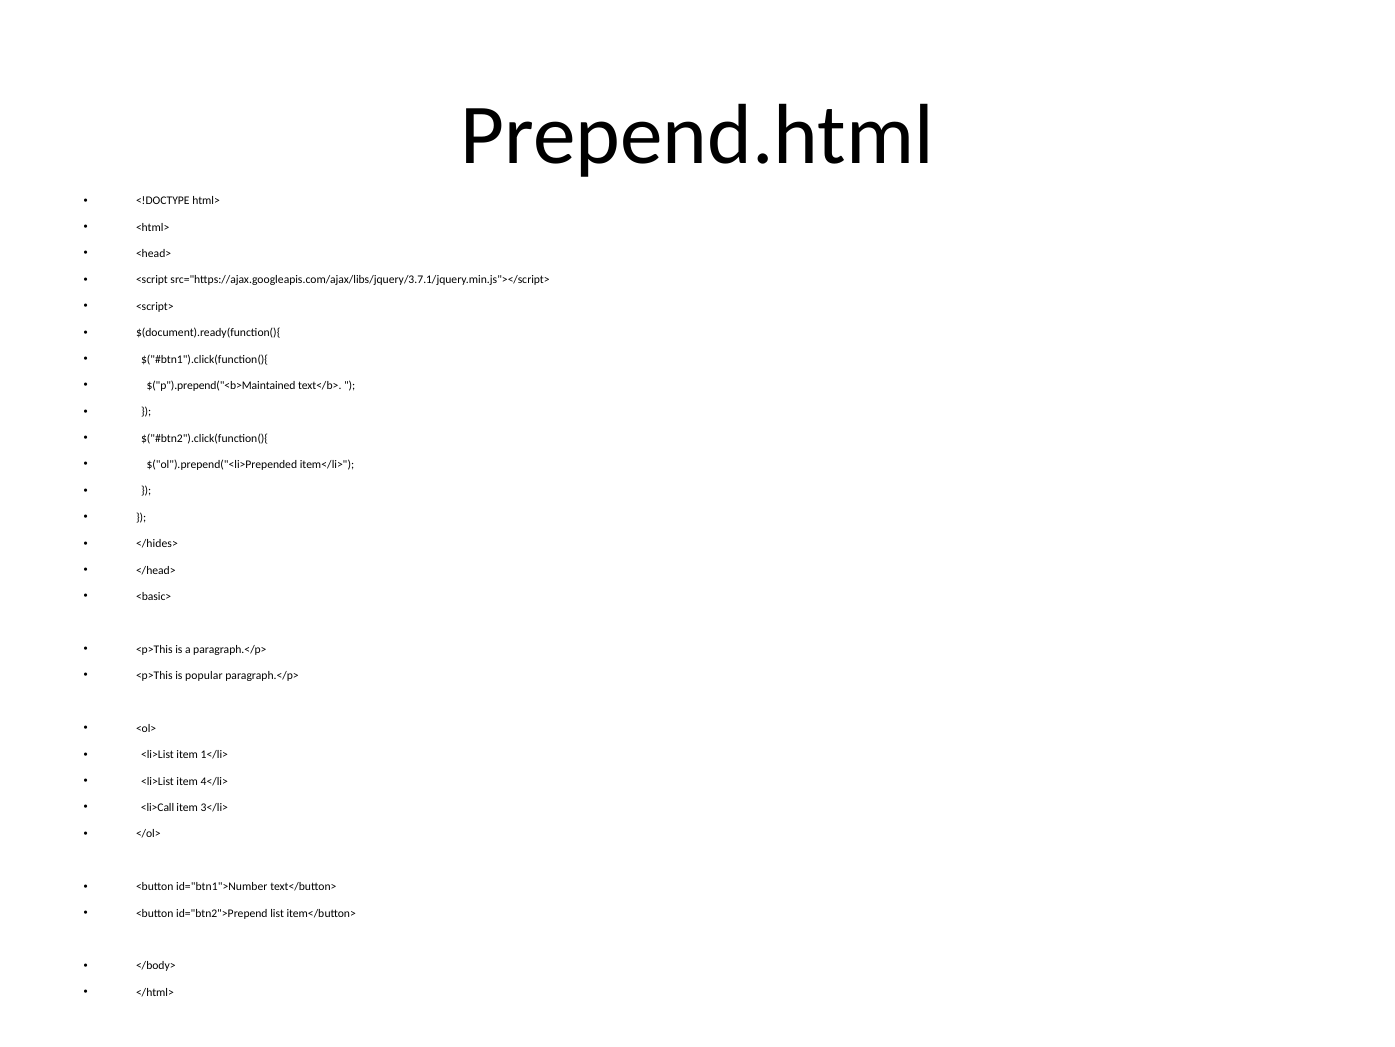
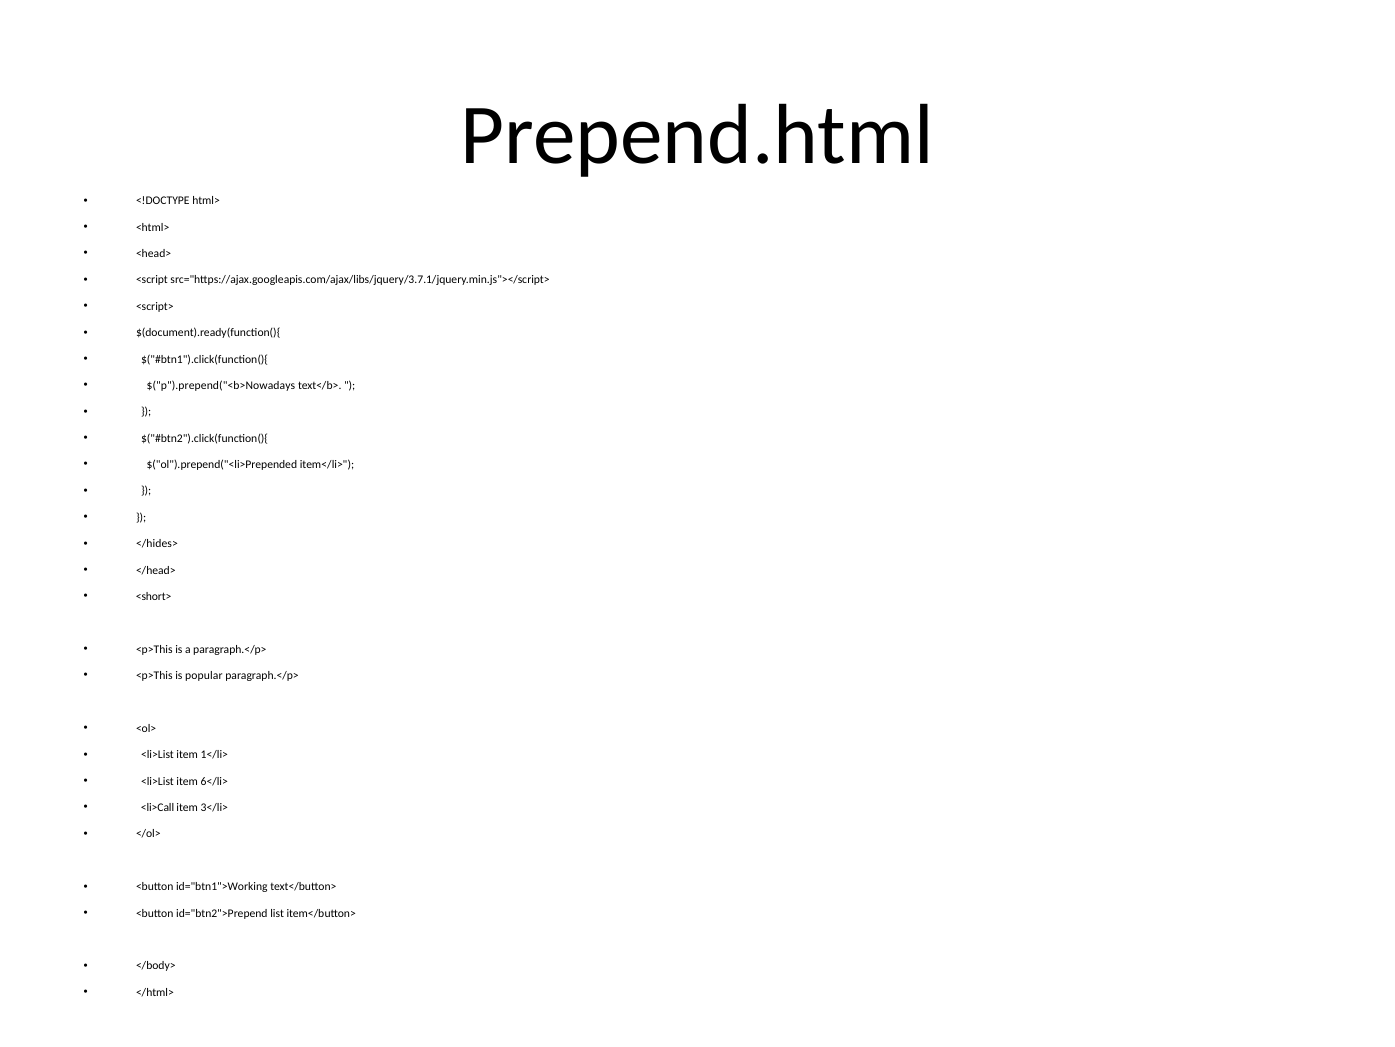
$("p").prepend("<b>Maintained: $("p").prepend("<b>Maintained -> $("p").prepend("<b>Nowadays (221, 385)
<basic>: <basic> -> <short> (154, 596)
4</li>: 4</li> -> 6</li> (214, 781)
id="btn1">Number: id="btn1">Number -> id="btn1">Working (222, 886)
